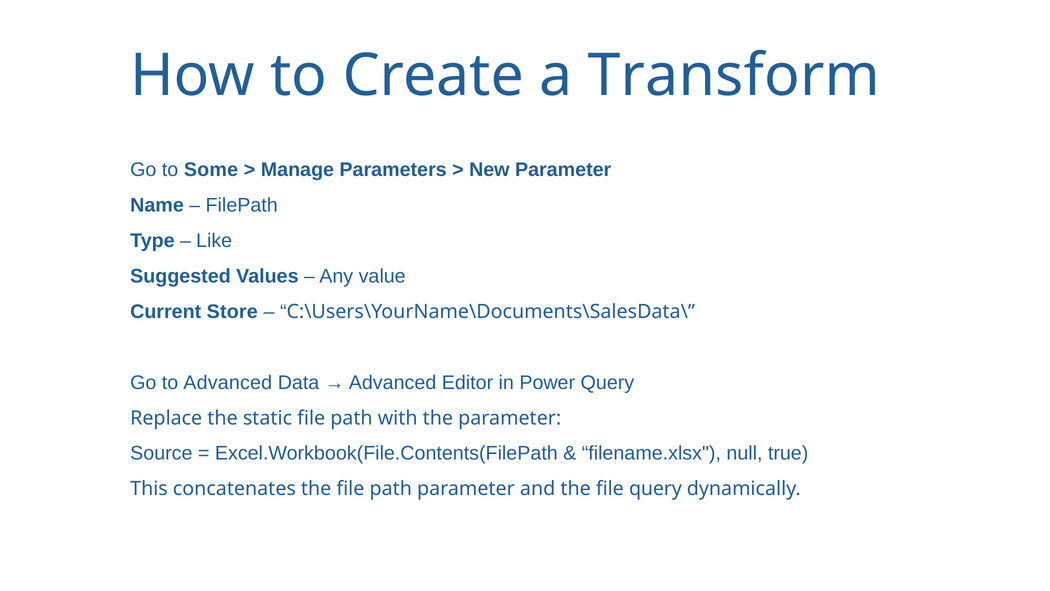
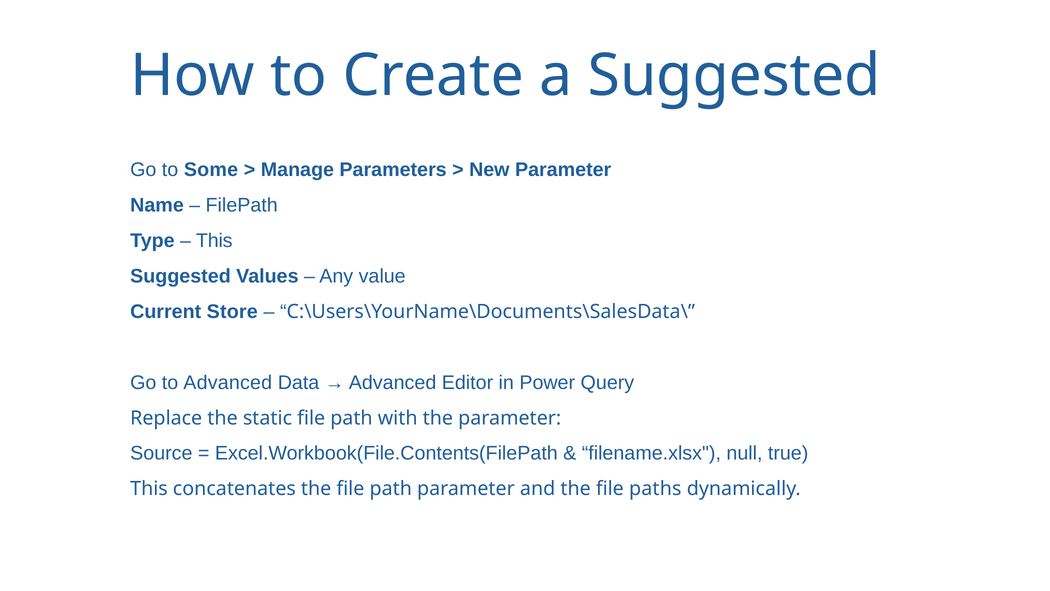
a Transform: Transform -> Suggested (734, 76)
Like: Like -> This (214, 241)
file query: query -> paths (655, 489)
